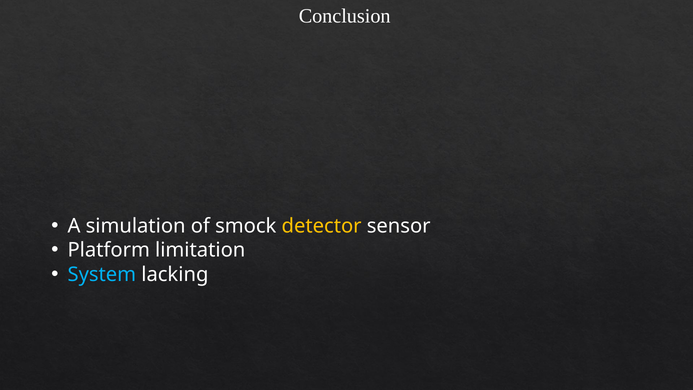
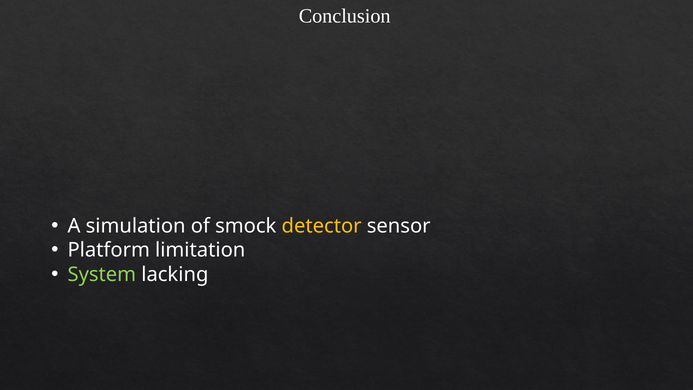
System colour: light blue -> light green (102, 274)
